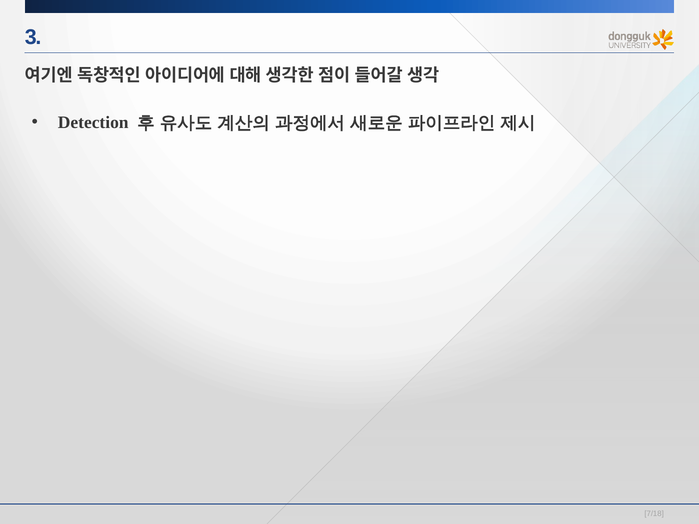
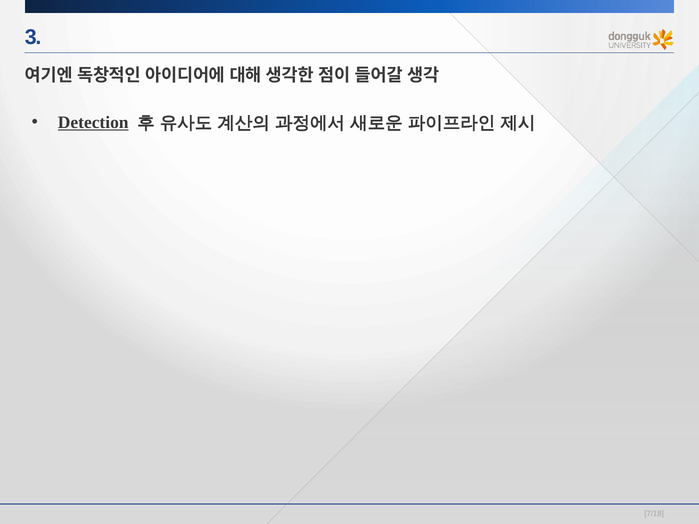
Detection underline: none -> present (93, 123)
